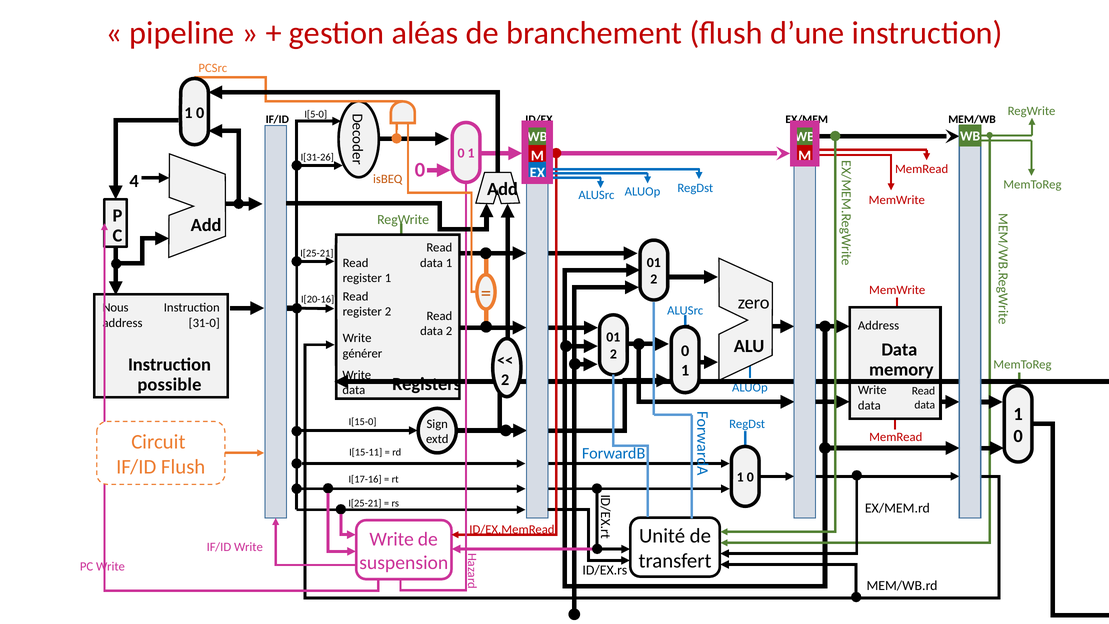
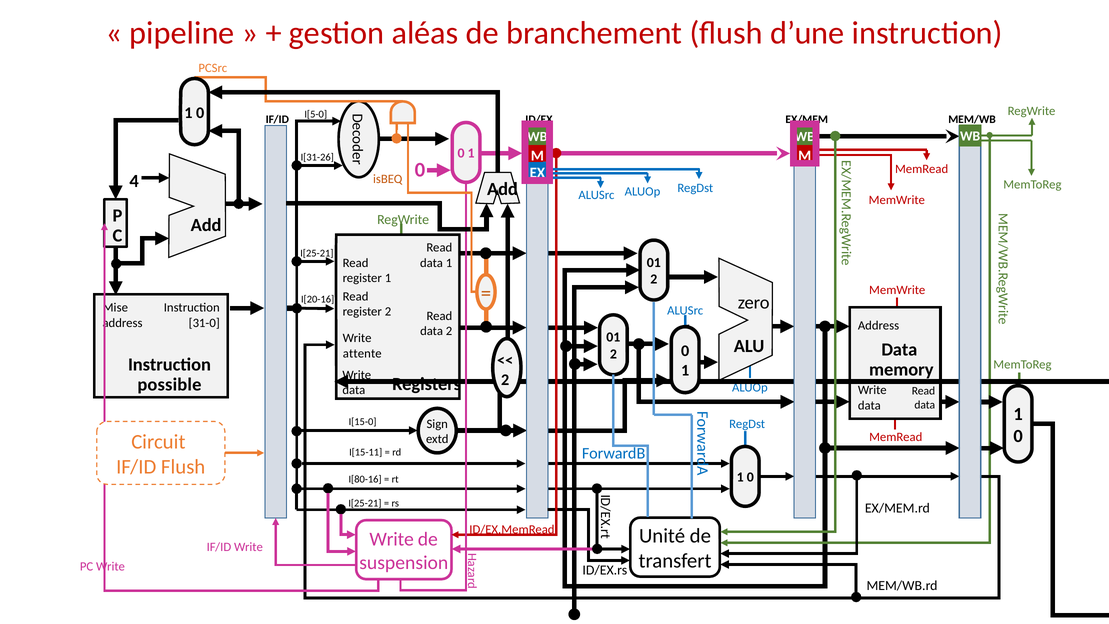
Nous: Nous -> Mise (115, 308)
générer: générer -> attente (362, 353)
I[17-16: I[17-16 -> I[80-16 (365, 479)
